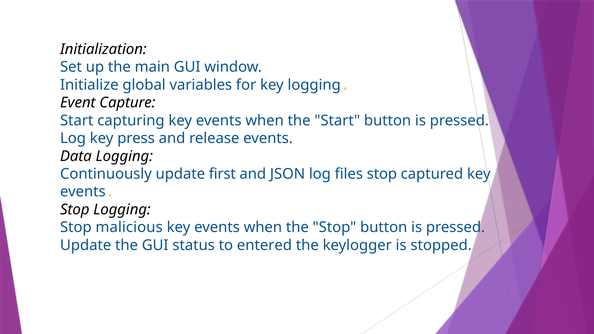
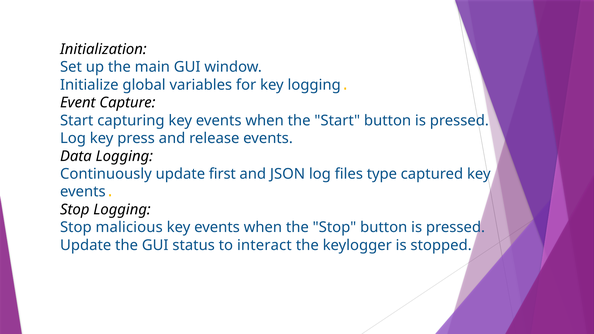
files stop: stop -> type (382, 174)
entered: entered -> interact (264, 245)
